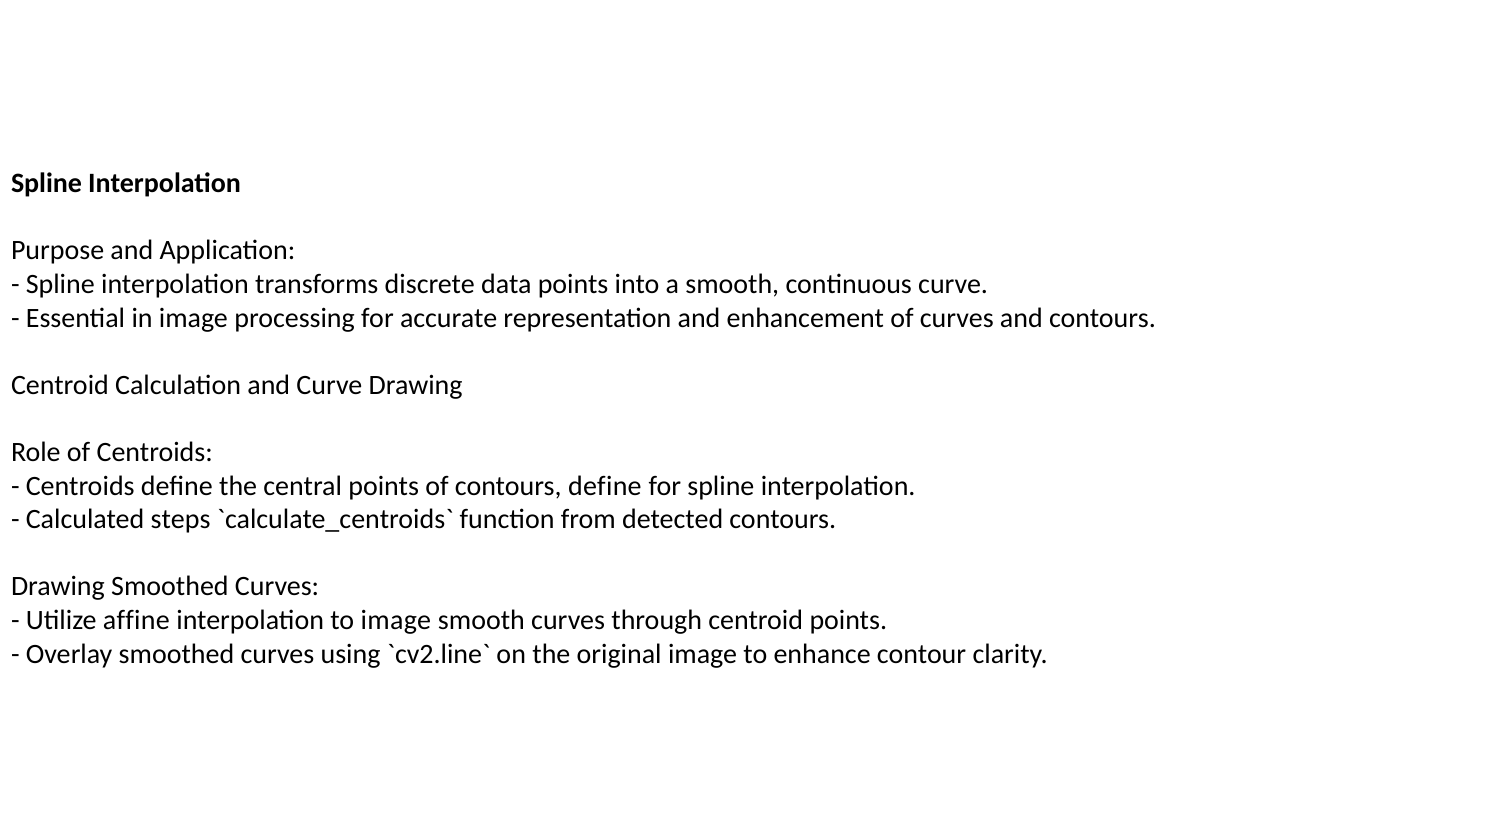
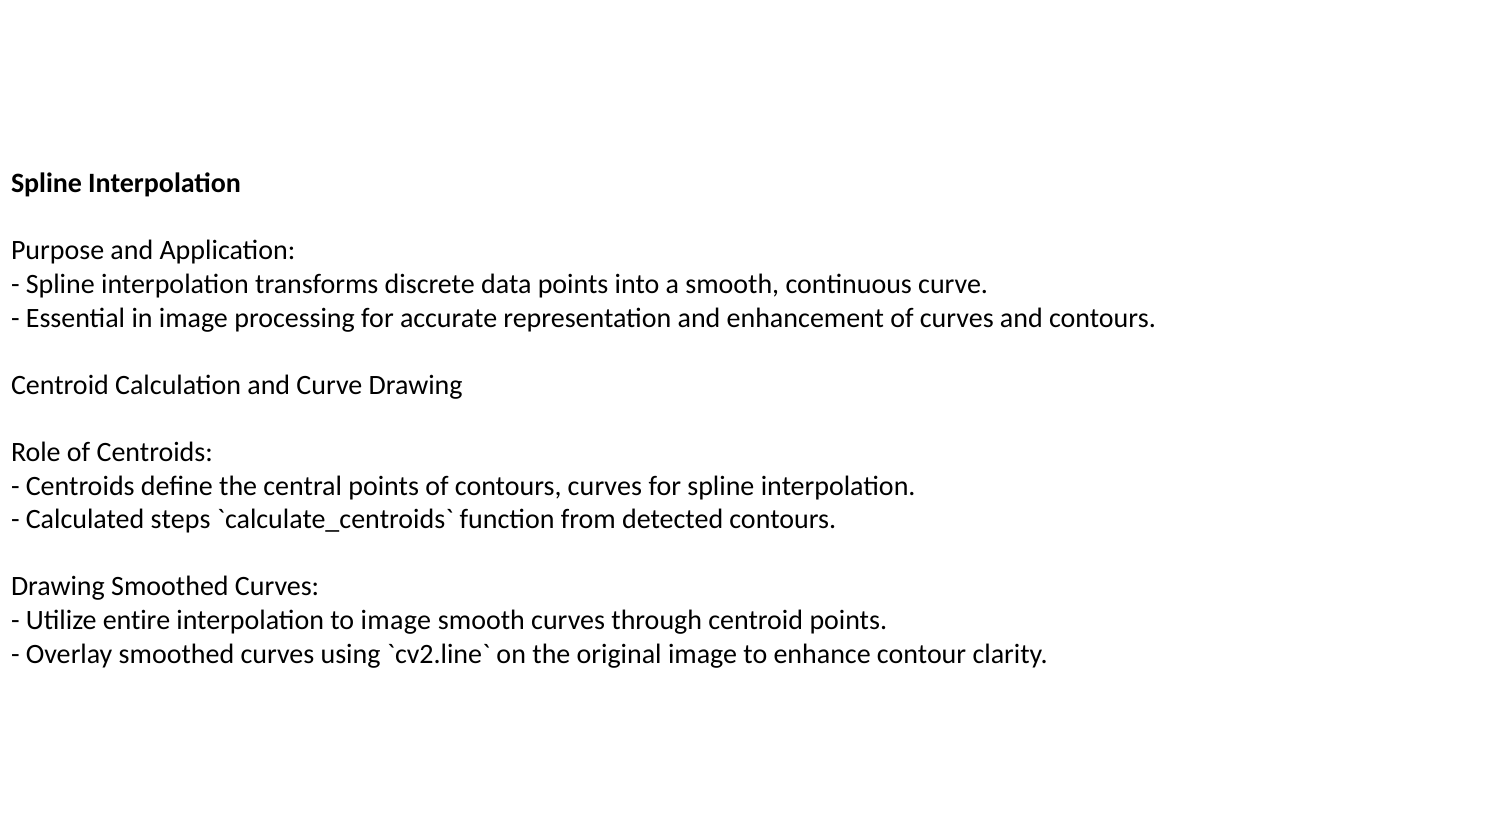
contours define: define -> curves (605, 486)
affine: affine -> entire (137, 621)
